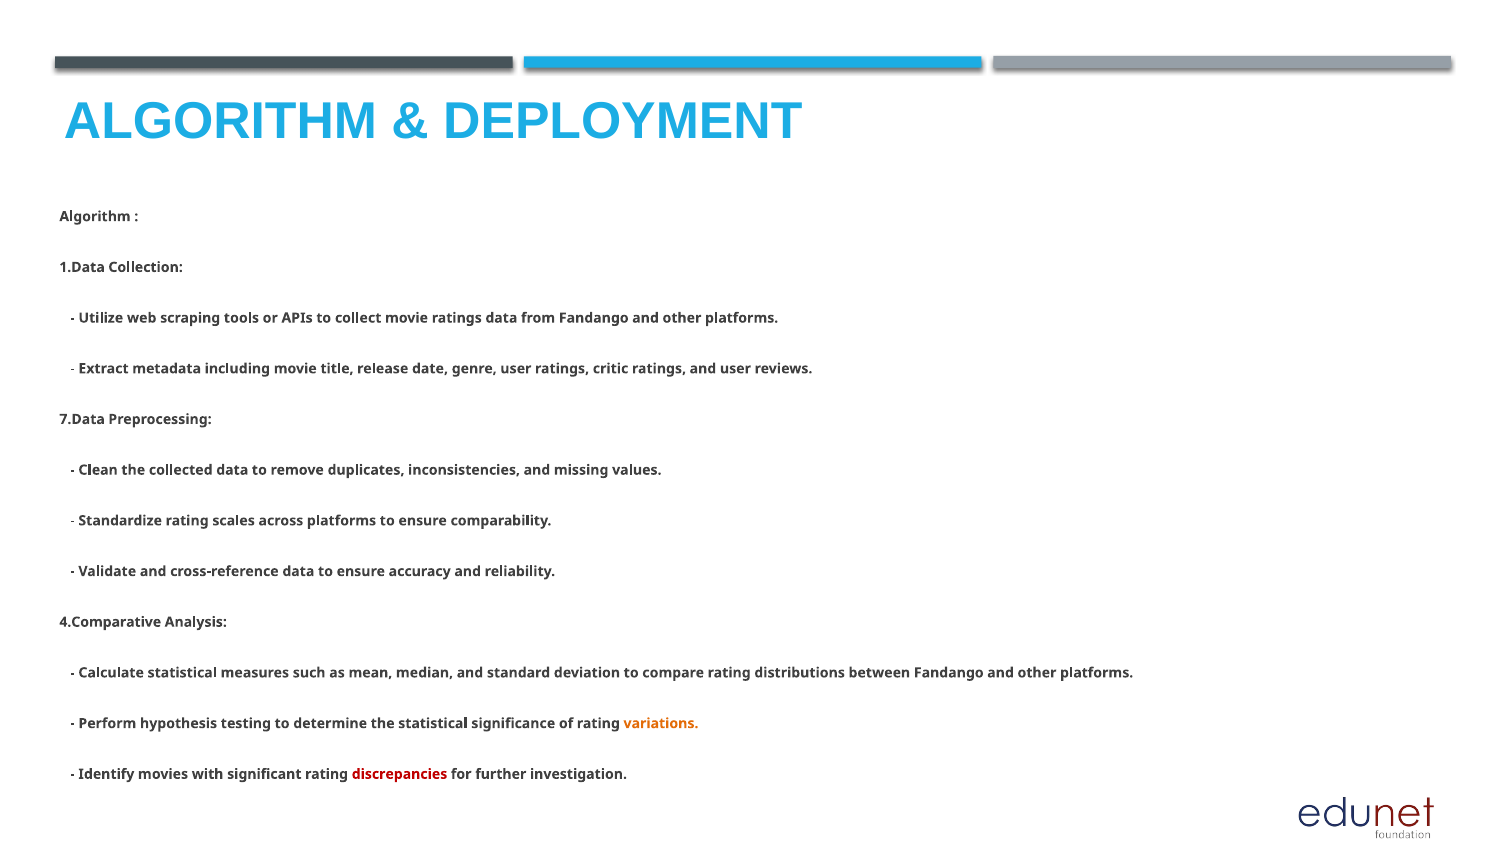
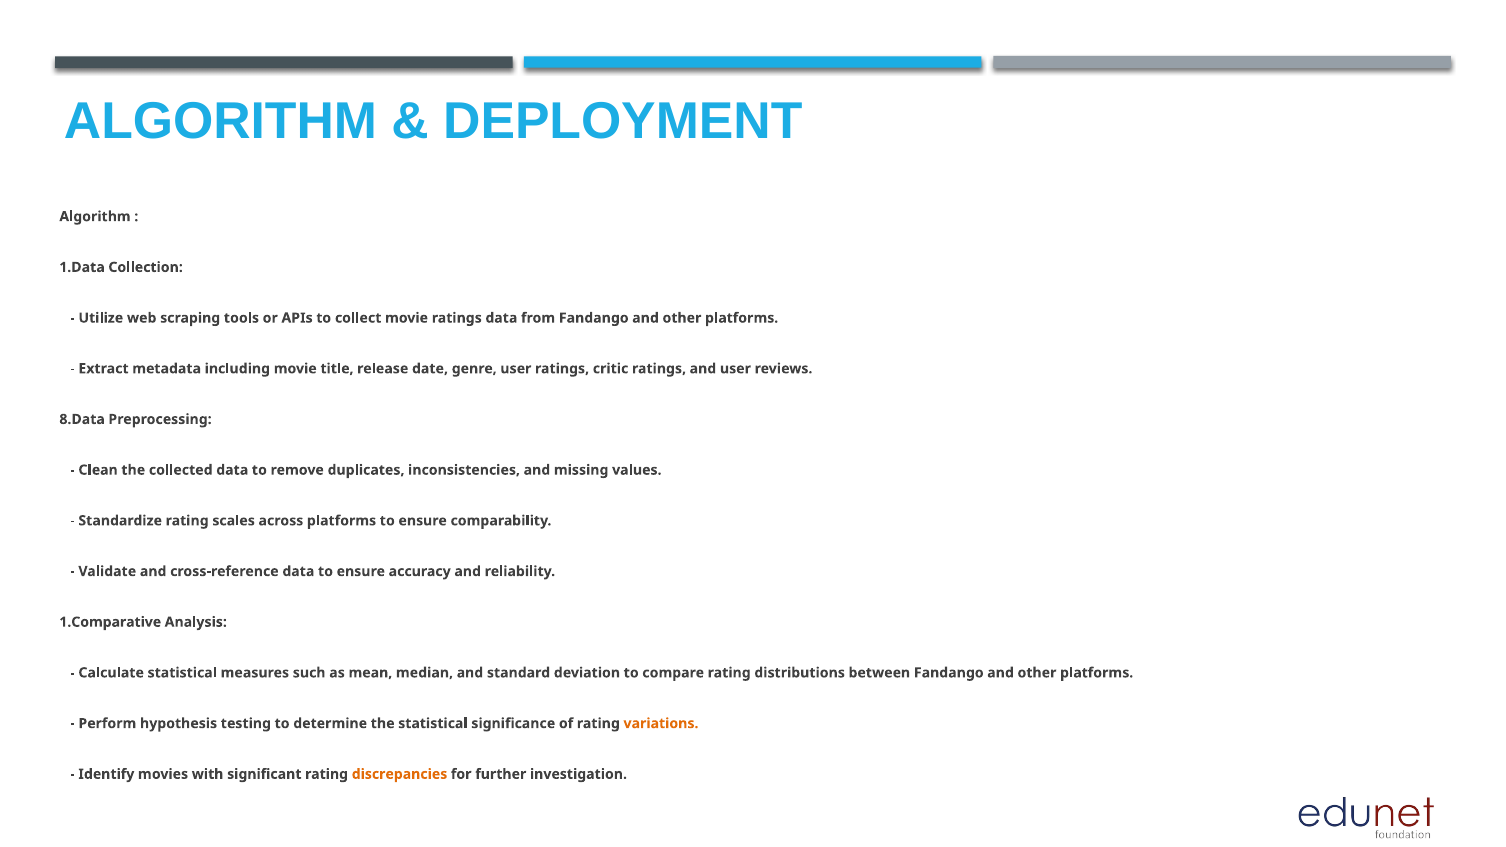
7.Data: 7.Data -> 8.Data (82, 419)
4.Comparative: 4.Comparative -> 1.Comparative (110, 622)
discrepancies colour: red -> orange (399, 774)
